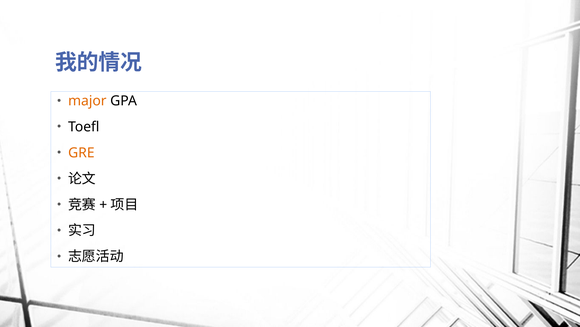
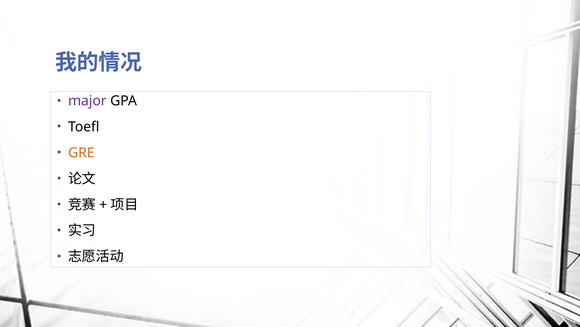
major colour: orange -> purple (87, 101)
